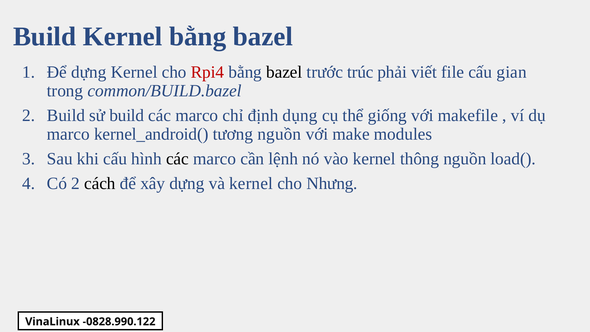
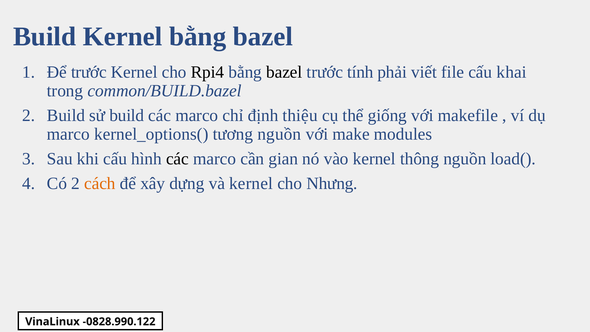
Để dựng: dựng -> trước (89, 72)
Rpi4 colour: red -> black (208, 72)
trúc: trúc -> tính (360, 72)
gian: gian -> khai (512, 72)
dụng: dụng -> thiệu (300, 115)
kernel_android(: kernel_android( -> kernel_options( (151, 134)
lệnh: lệnh -> gian (283, 159)
cách colour: black -> orange (100, 184)
